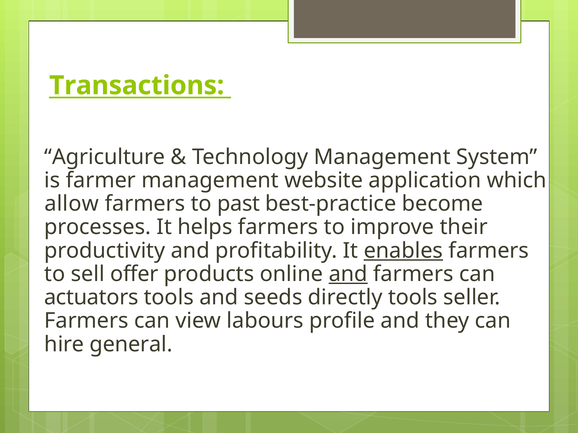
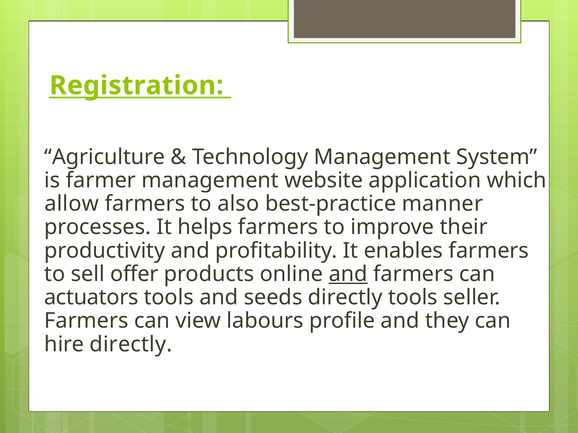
Transactions: Transactions -> Registration (136, 86)
past: past -> also (238, 204)
become: become -> manner (442, 204)
enables underline: present -> none (403, 251)
hire general: general -> directly (131, 345)
